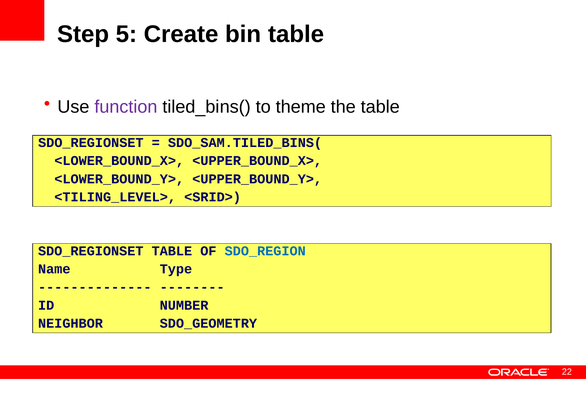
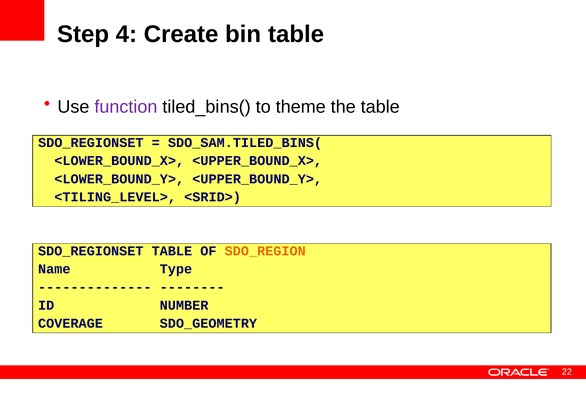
5: 5 -> 4 (126, 34)
SDO_REGION colour: blue -> orange (265, 251)
NEIGHBOR: NEIGHBOR -> COVERAGE (70, 323)
